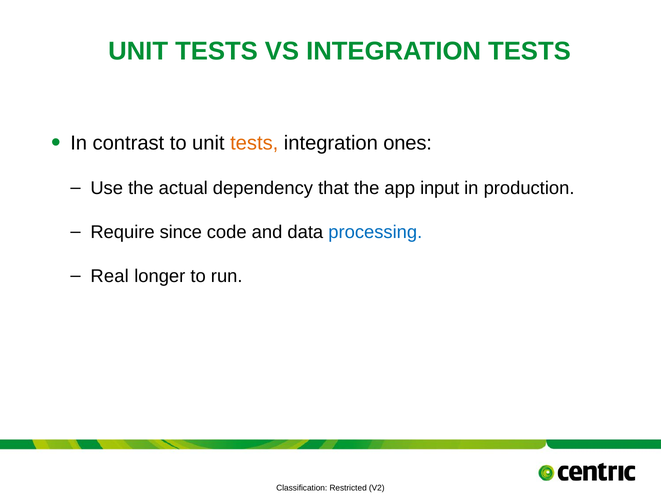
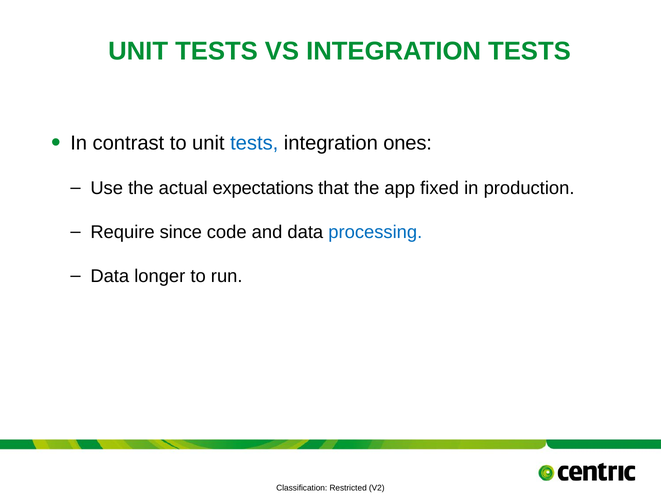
tests colour: orange -> blue (254, 143)
dependency: dependency -> expectations (263, 188)
input: input -> fixed (440, 188)
Real: Real -> Data (110, 276)
